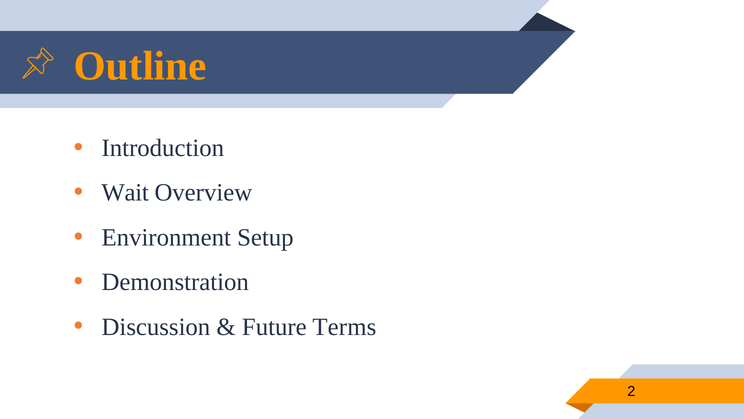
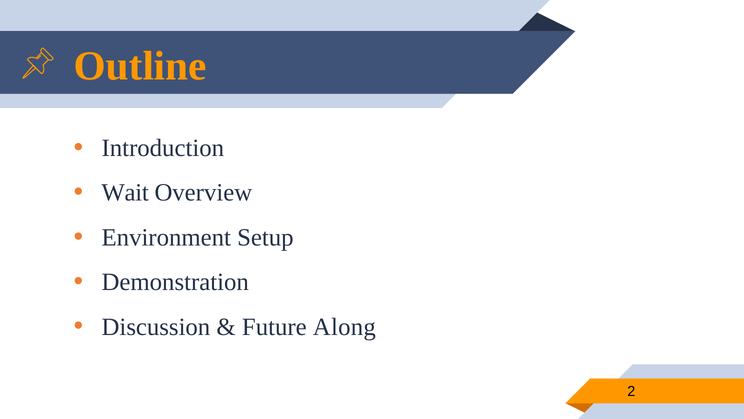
Terms: Terms -> Along (344, 326)
